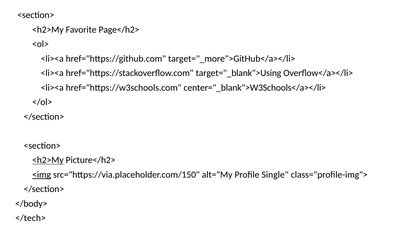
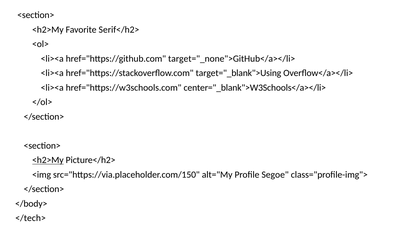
Page</h2>: Page</h2> -> Serif</h2> (119, 30)
target="_more">GitHub</a></li>: target="_more">GitHub</a></li> -> target="_none">GitHub</a></li> (232, 59)
<img underline: present -> none (42, 174)
Single: Single -> Segoe (275, 174)
